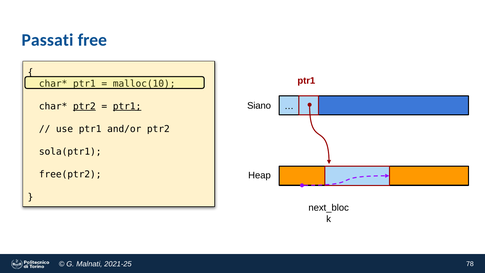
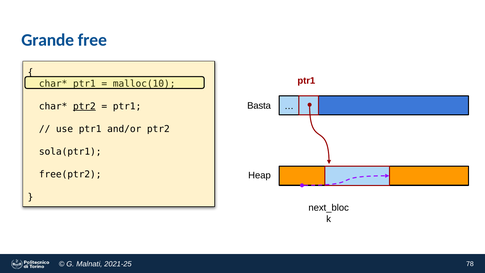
Passati: Passati -> Grande (48, 40)
Siano: Siano -> Basta (259, 106)
ptr1 underline: present -> none (127, 106)
